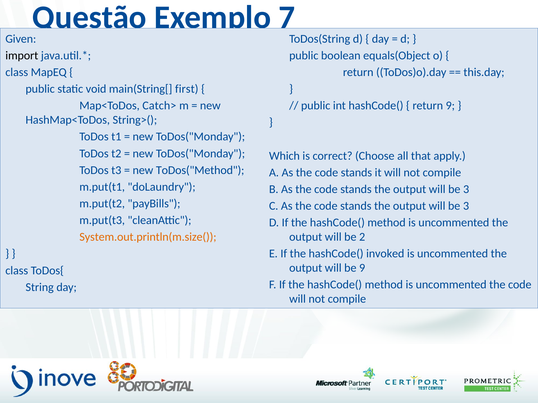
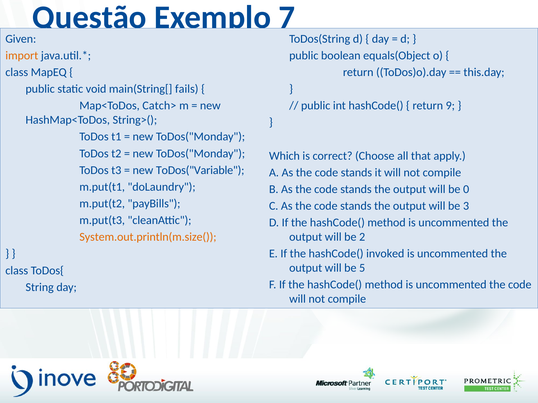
import colour: black -> orange (22, 56)
first: first -> fails (187, 89)
ToDos("Method: ToDos("Method -> ToDos("Variable (200, 170)
3: 3 -> 0 (466, 189)
be 9: 9 -> 5 (362, 268)
